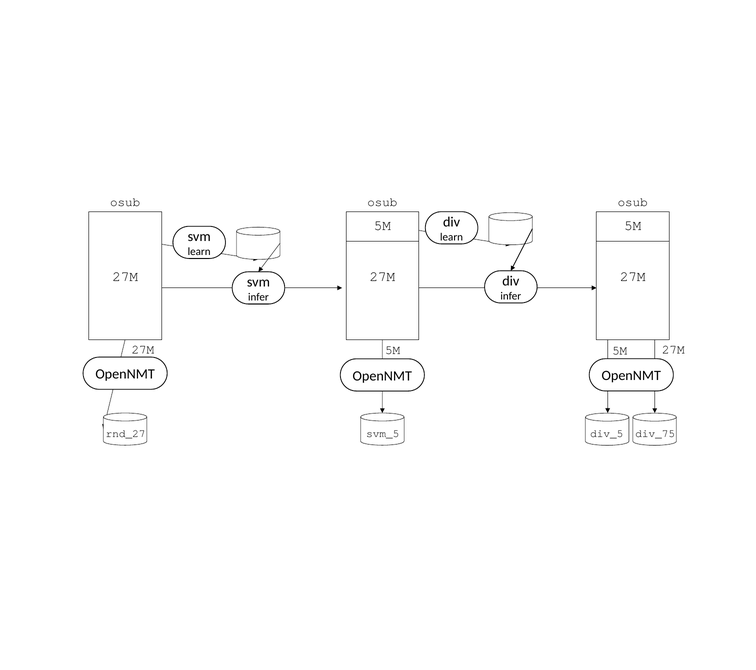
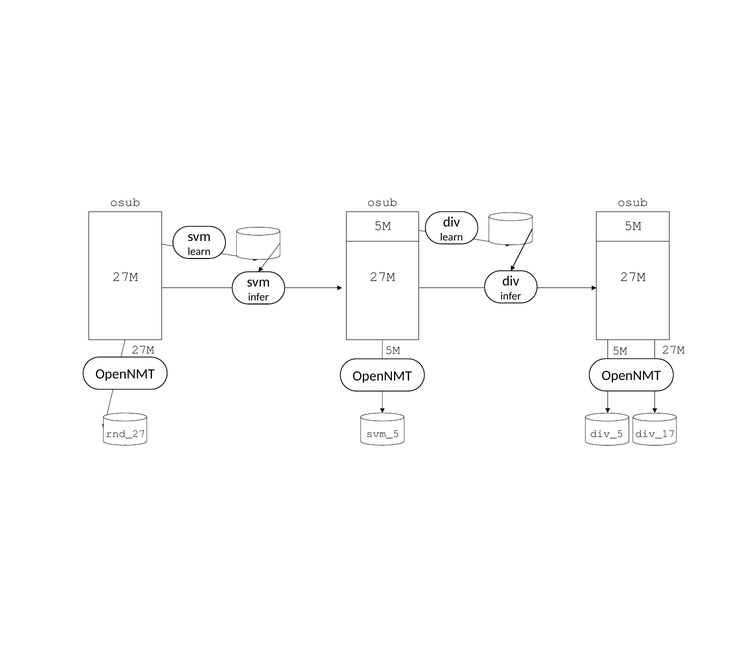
div_75: div_75 -> div_17 (655, 434)
